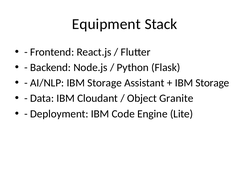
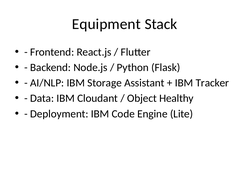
Storage: Storage -> Tracker (212, 83)
Granite: Granite -> Healthy (176, 99)
